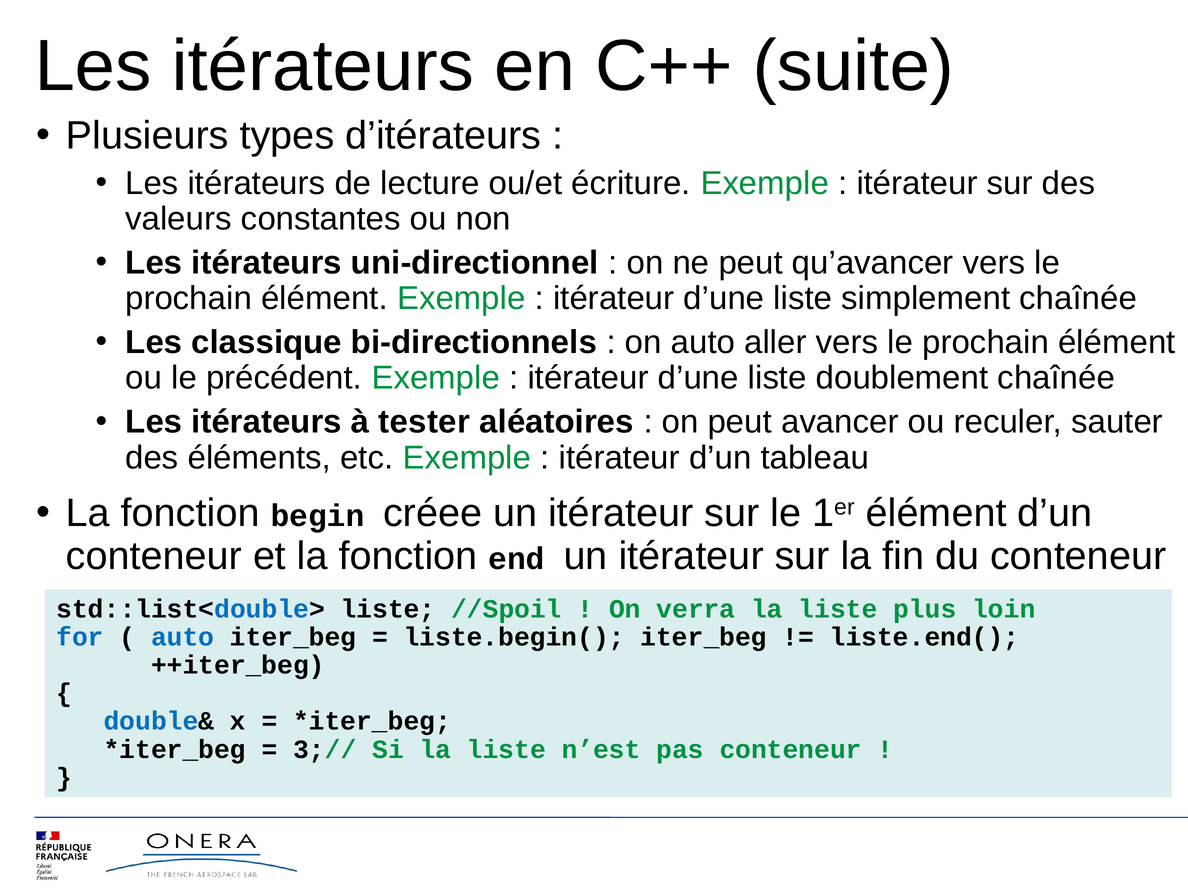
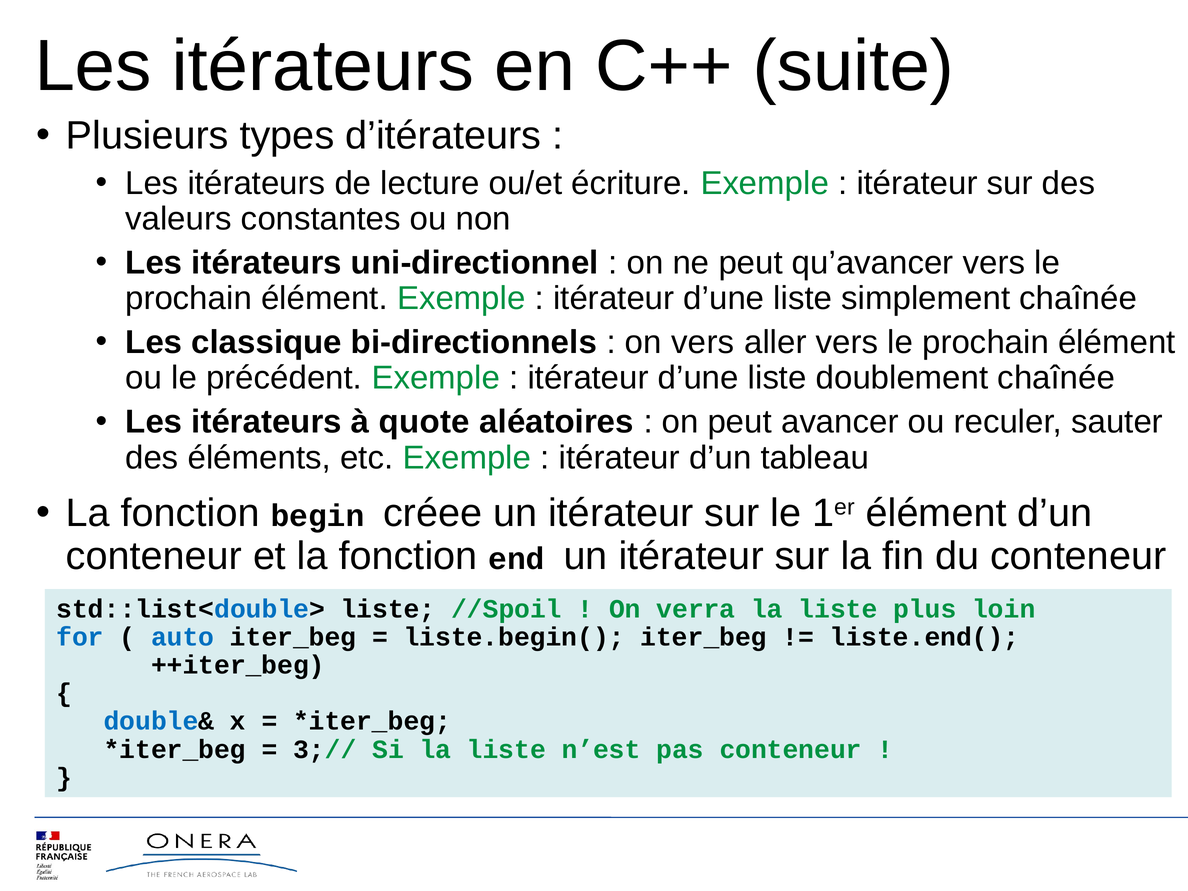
on auto: auto -> vers (703, 342)
tester: tester -> quote (424, 422)
